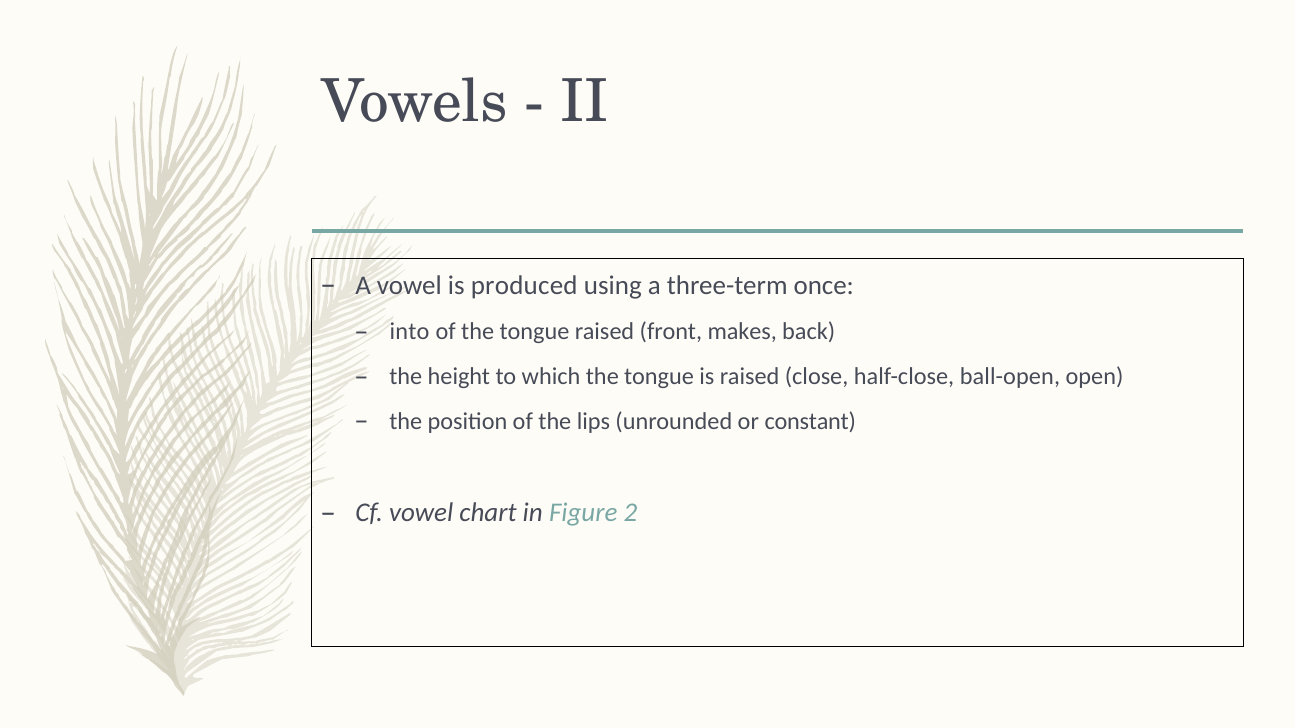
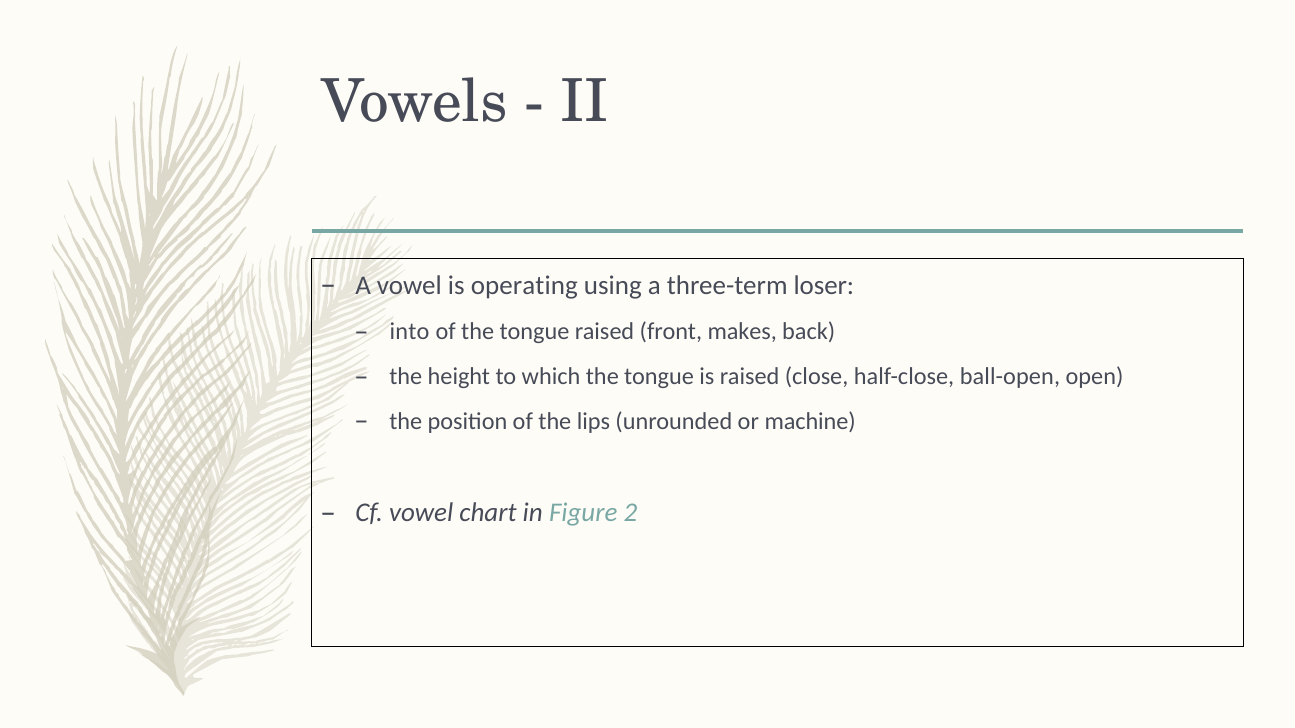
produced: produced -> operating (524, 285)
once: once -> loser (824, 285)
constant: constant -> machine (810, 421)
